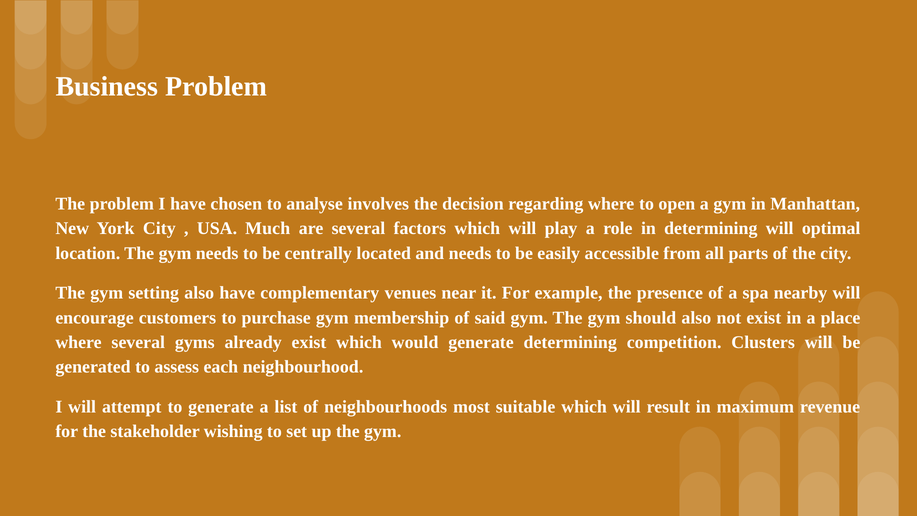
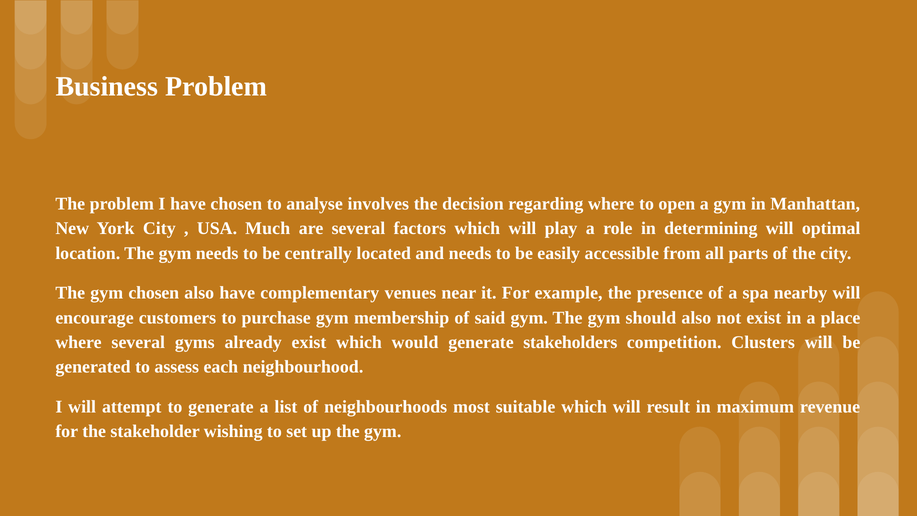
gym setting: setting -> chosen (154, 293)
generate determining: determining -> stakeholders (570, 342)
